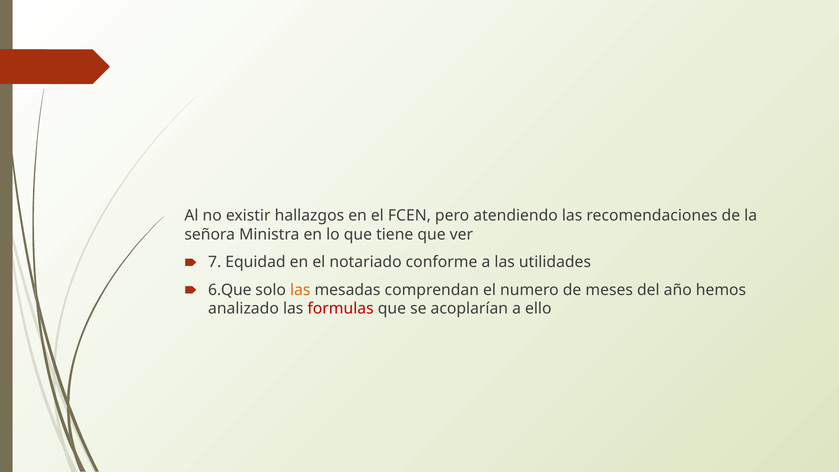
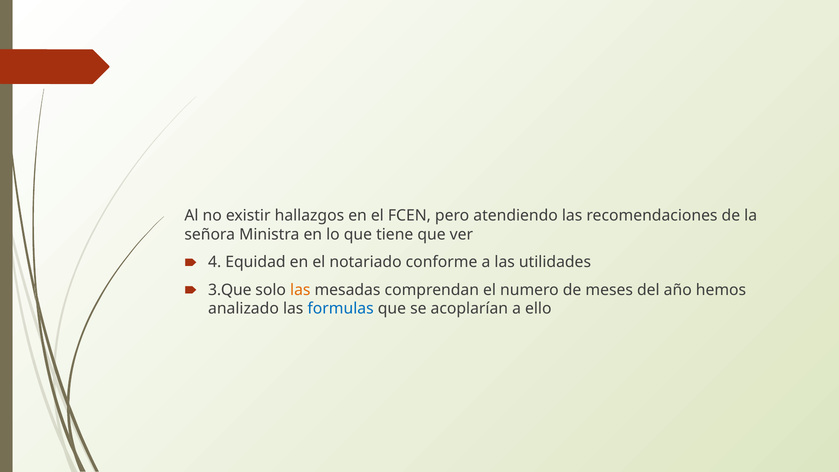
7: 7 -> 4 (215, 262)
6.Que: 6.Que -> 3.Que (230, 290)
formulas colour: red -> blue (341, 309)
